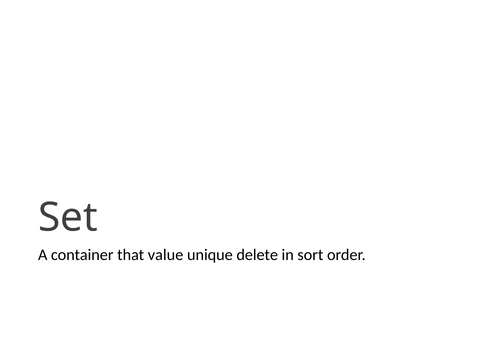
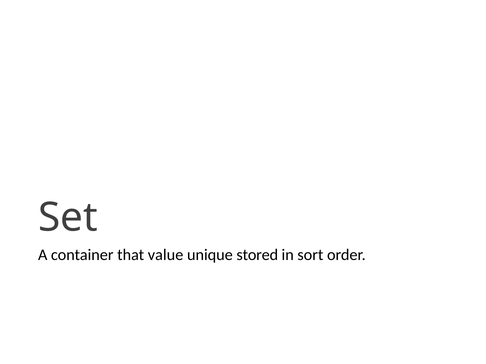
delete: delete -> stored (257, 255)
